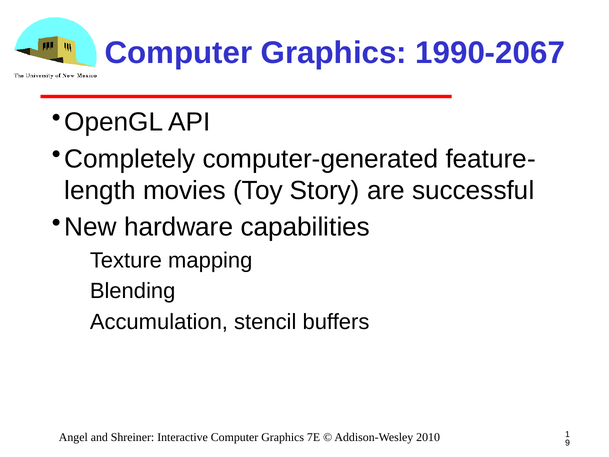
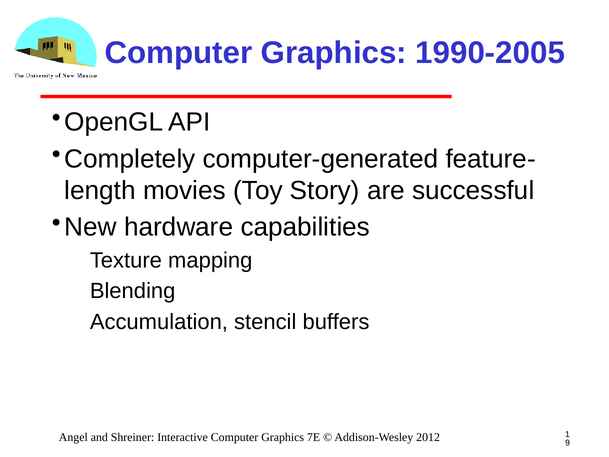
1990-2067: 1990-2067 -> 1990-2005 (490, 53)
2010: 2010 -> 2012 (428, 437)
